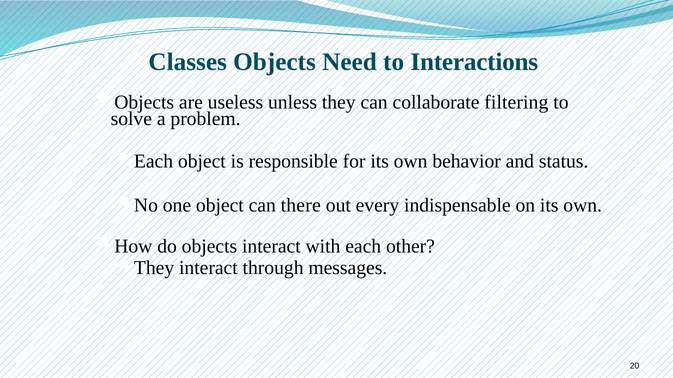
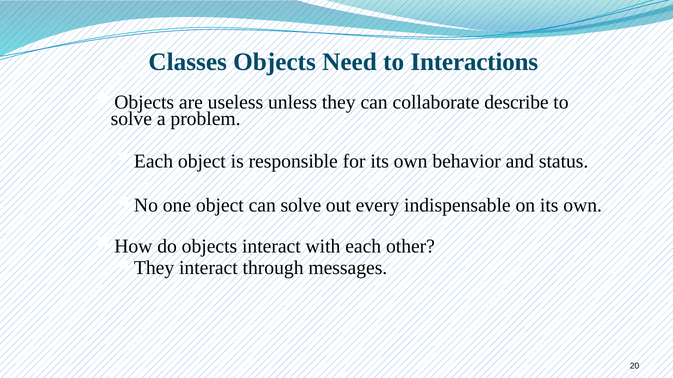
filtering: filtering -> describe (516, 103)
can there: there -> solve (301, 205)
